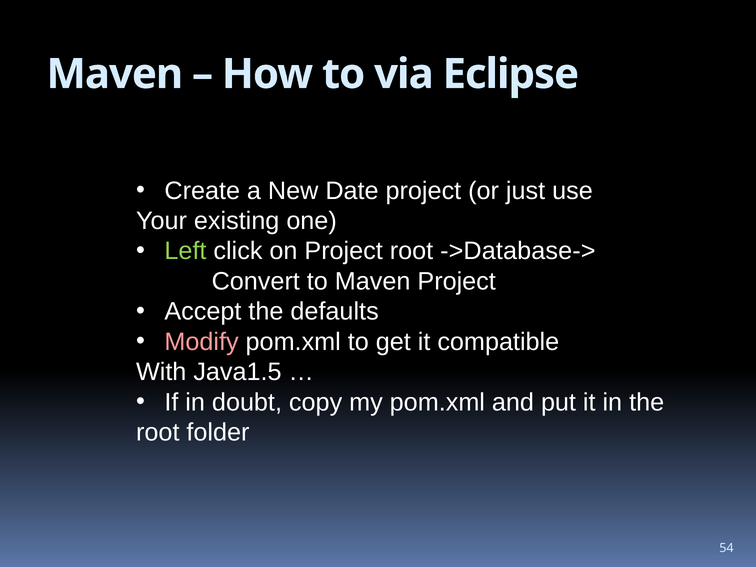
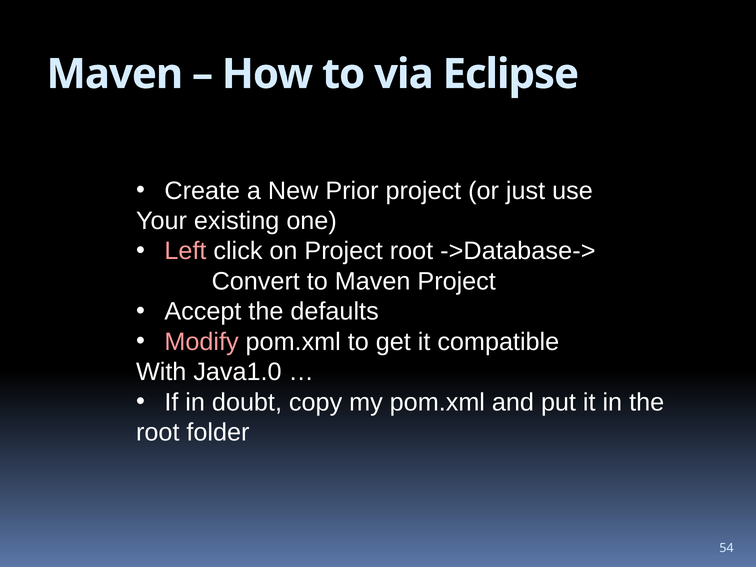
Date: Date -> Prior (352, 191)
Left colour: light green -> pink (185, 251)
Java1.5: Java1.5 -> Java1.0 (237, 372)
